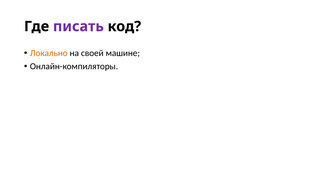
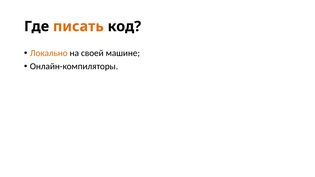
писать colour: purple -> orange (78, 26)
